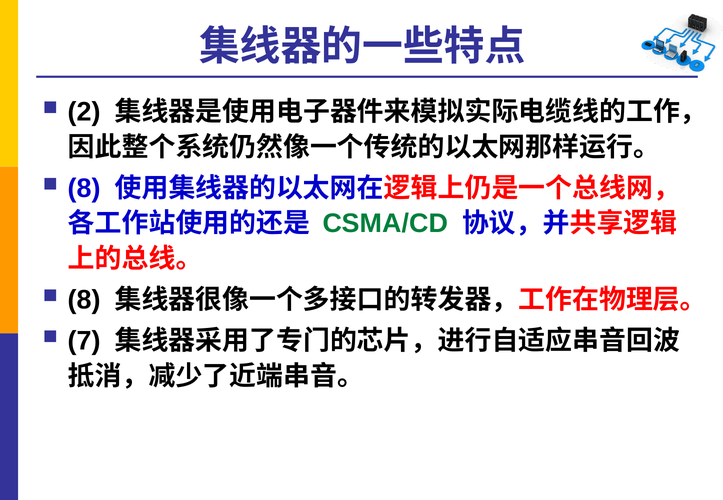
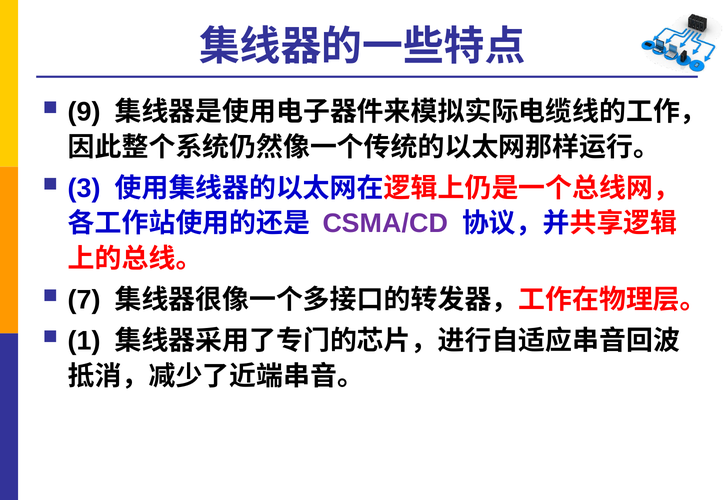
2: 2 -> 9 (84, 112)
8: 8 -> 3 (84, 188)
CSMA/CD colour: green -> purple (385, 224)
8: 8 -> 7 (84, 300)
7: 7 -> 1 (84, 341)
